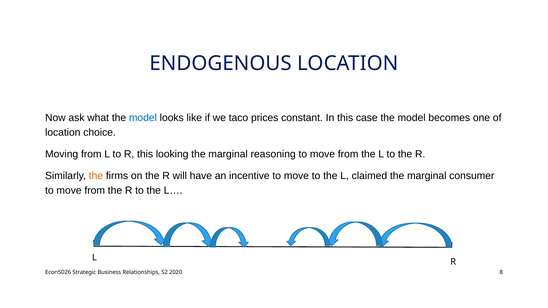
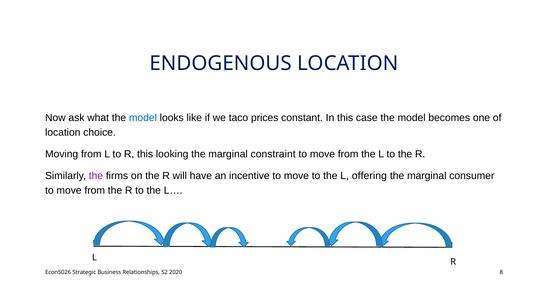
reasoning: reasoning -> constraint (273, 154)
the colour: orange -> purple (96, 176)
claimed: claimed -> offering (369, 176)
